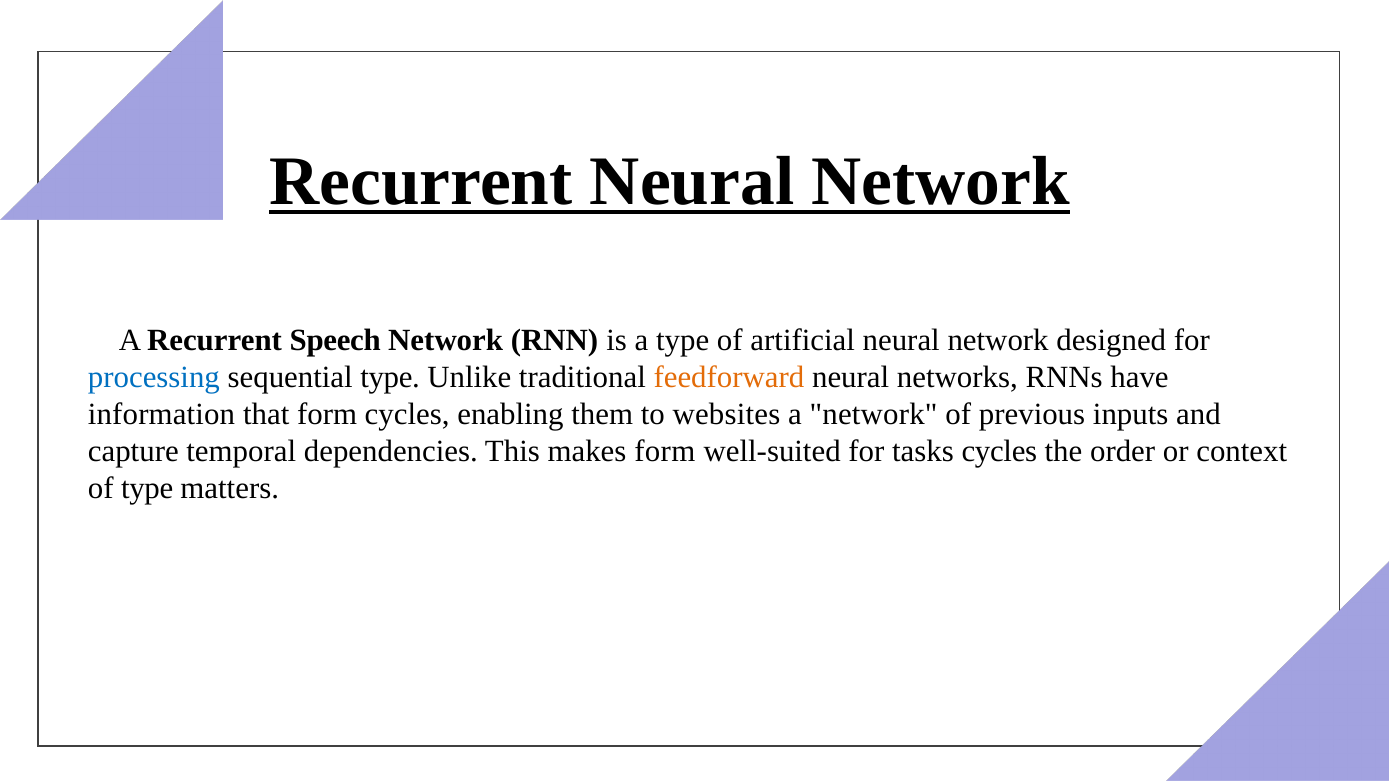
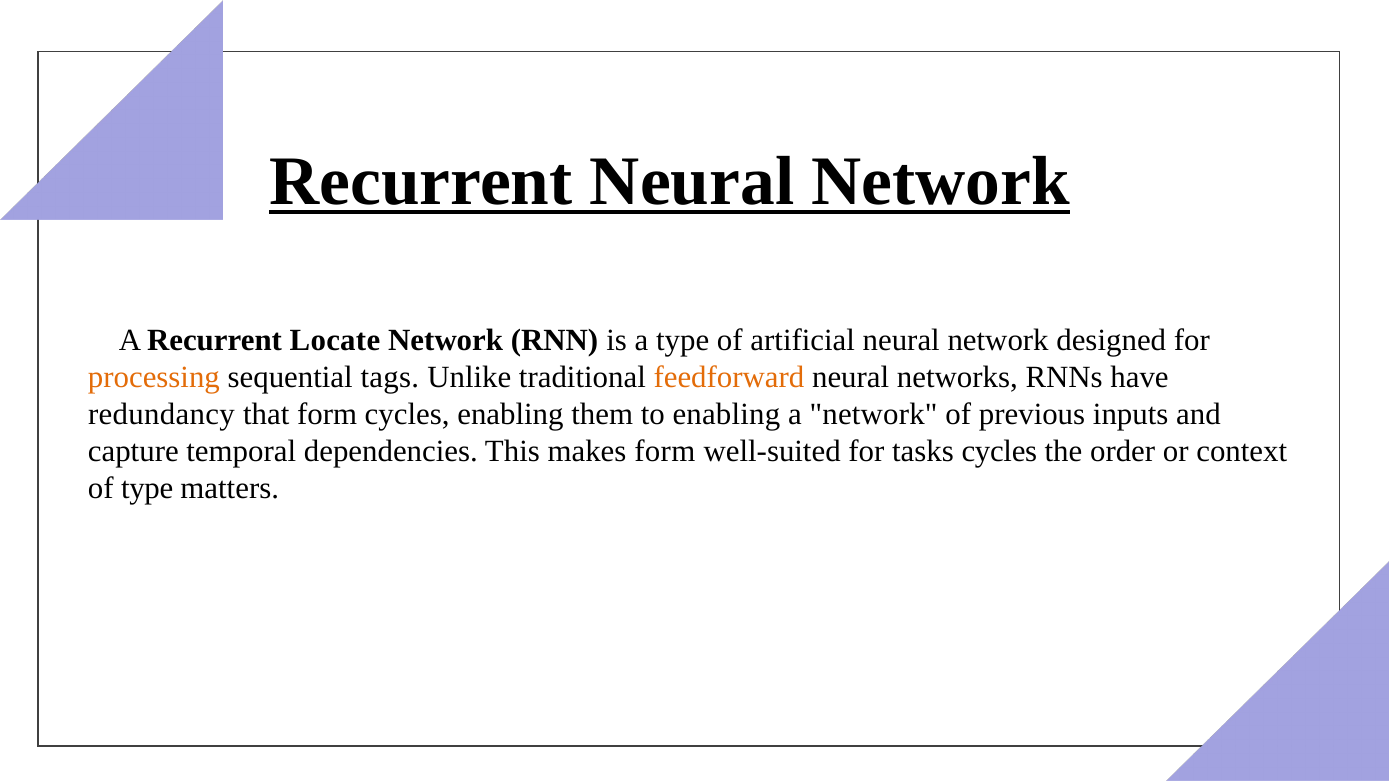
Speech: Speech -> Locate (335, 341)
processing colour: blue -> orange (154, 378)
sequential type: type -> tags (390, 378)
information: information -> redundancy (161, 415)
to websites: websites -> enabling (726, 415)
